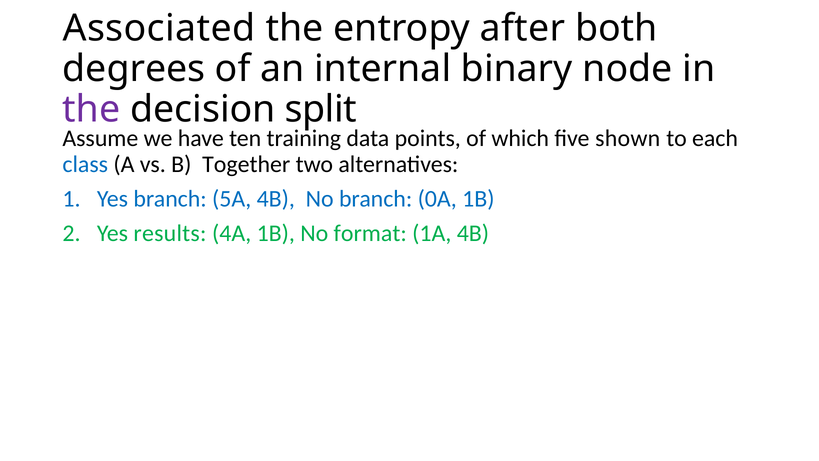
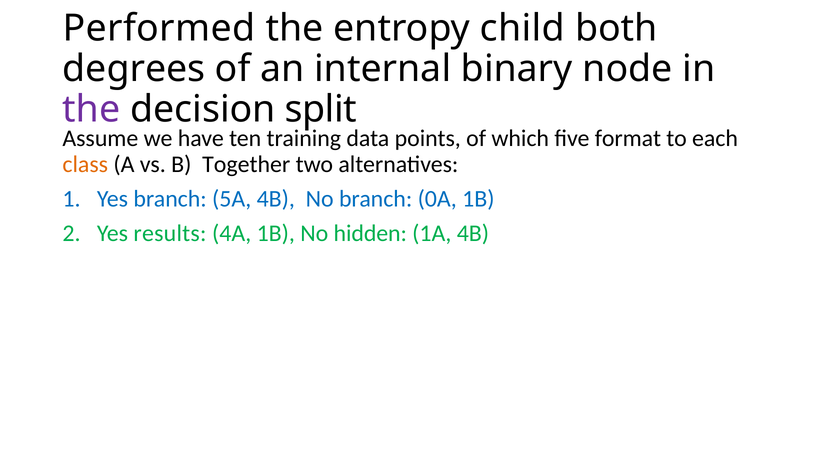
Associated: Associated -> Performed (159, 28)
after: after -> child (522, 28)
shown: shown -> format (628, 138)
class colour: blue -> orange (85, 164)
format: format -> hidden (370, 233)
